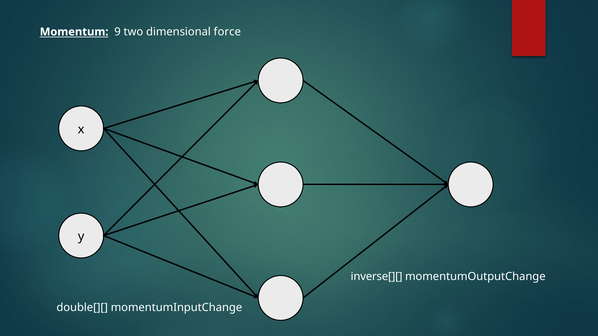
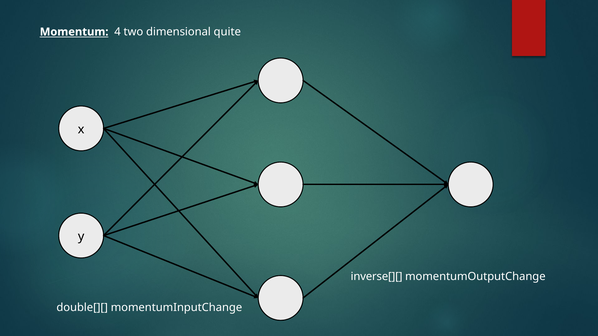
9: 9 -> 4 (118, 32)
force: force -> quite (227, 32)
